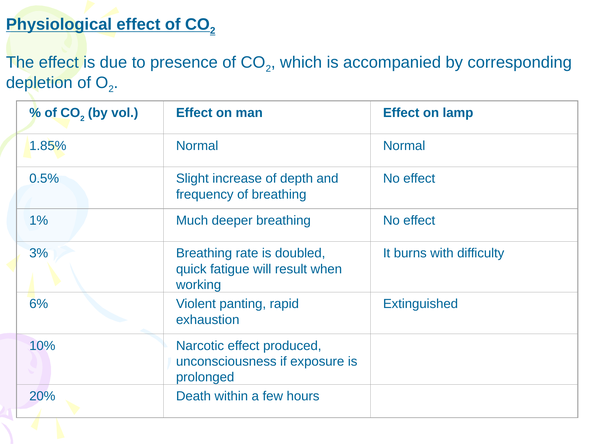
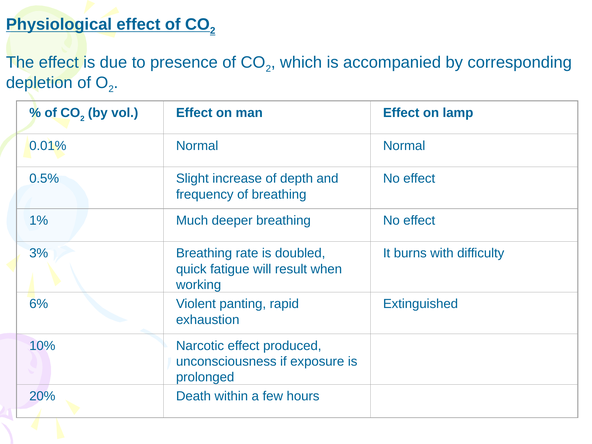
1.85%: 1.85% -> 0.01% (48, 146)
